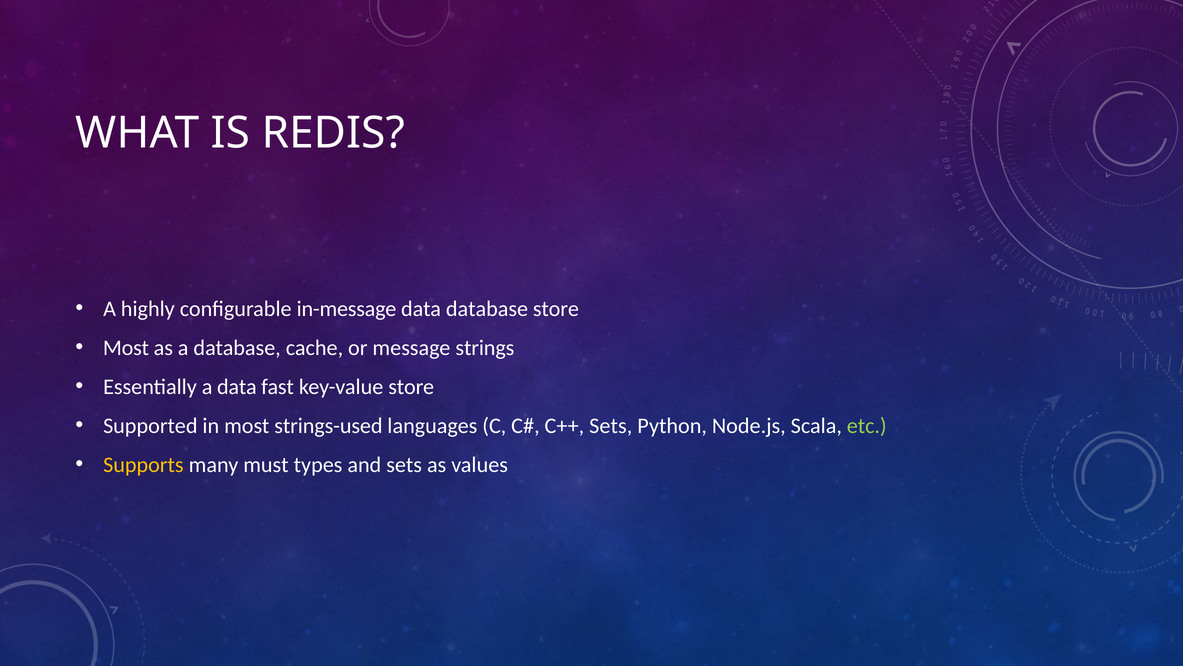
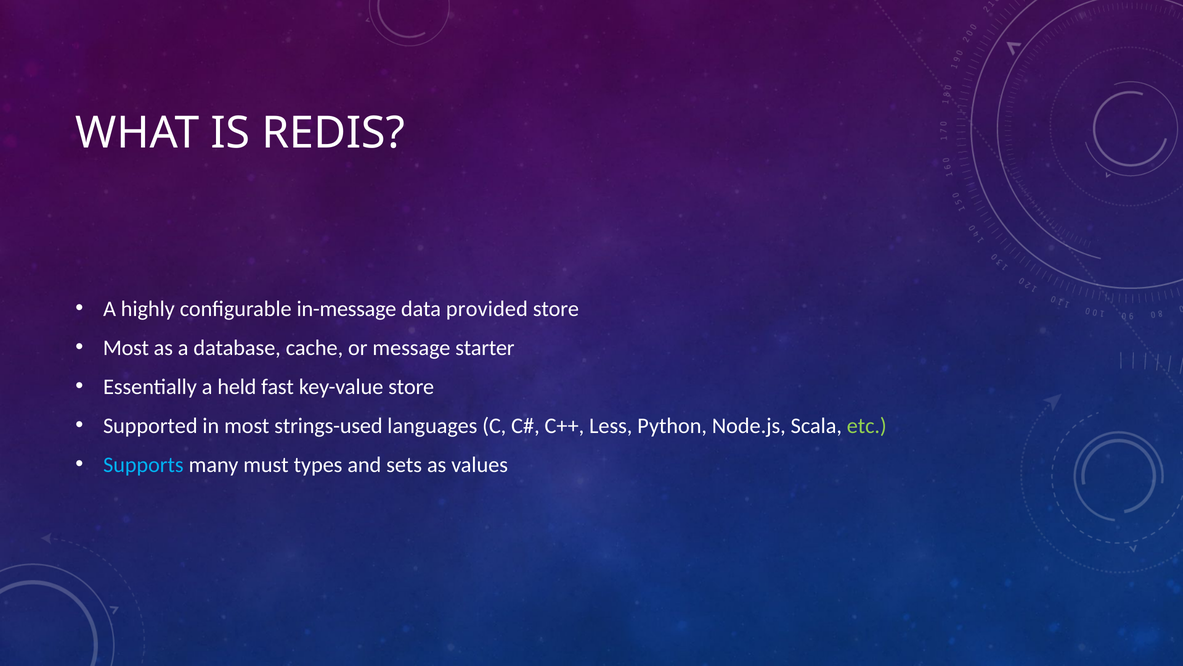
data database: database -> provided (487, 308)
strings: strings -> starter (485, 347)
a data: data -> held (237, 386)
C++ Sets: Sets -> Less (611, 425)
Supports colour: yellow -> light blue (143, 464)
